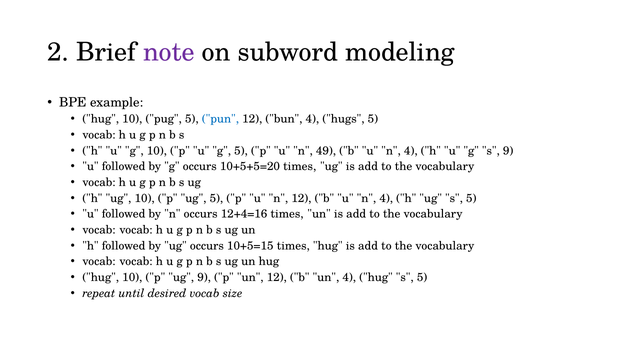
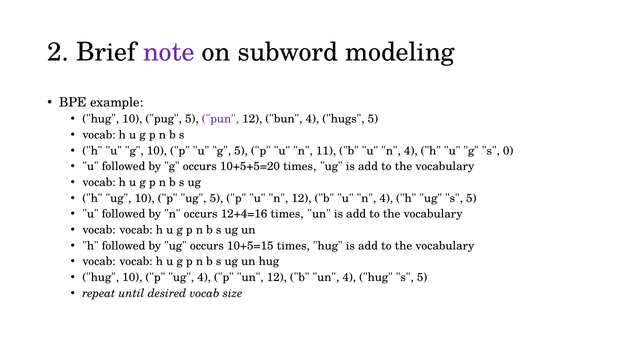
pun colour: blue -> purple (220, 119)
49: 49 -> 11 (326, 151)
s 9: 9 -> 0 (508, 151)
ug 9: 9 -> 4 (204, 277)
